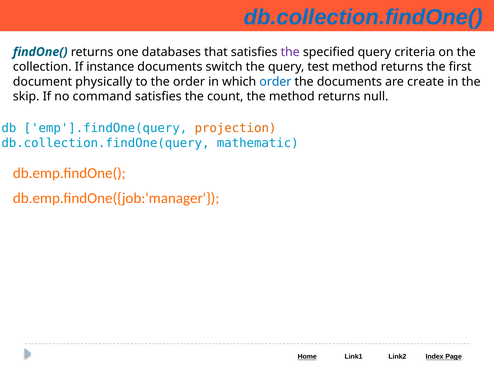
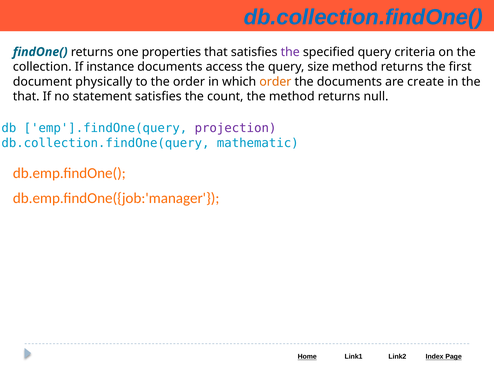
databases: databases -> properties (171, 52)
switch: switch -> access (224, 67)
test: test -> size (318, 67)
order colour: blue -> orange (275, 81)
skip: skip -> that (26, 96)
command: command -> statement (102, 96)
projection colour: orange -> purple (236, 128)
